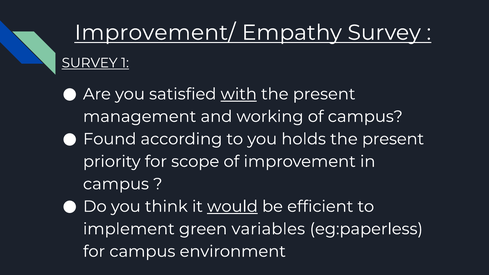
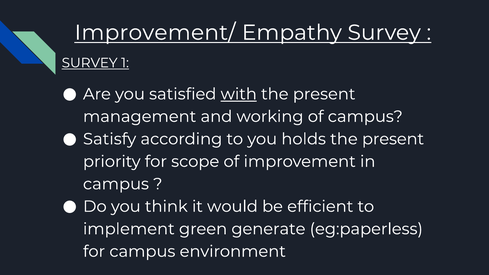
Found: Found -> Satisfy (110, 139)
would underline: present -> none (232, 207)
variables: variables -> generate (268, 229)
